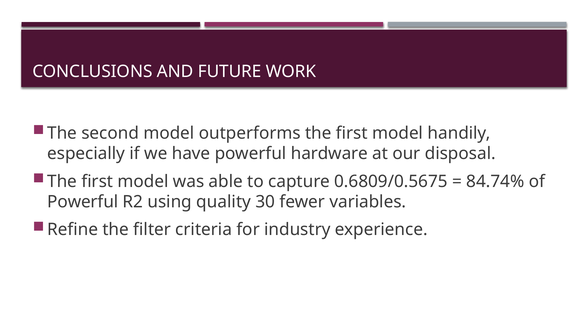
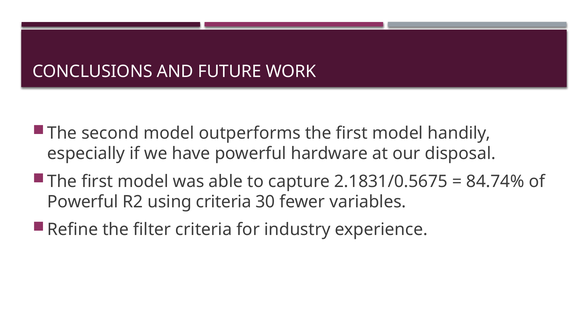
0.6809/0.5675: 0.6809/0.5675 -> 2.1831/0.5675 (391, 181)
using quality: quality -> criteria (224, 202)
